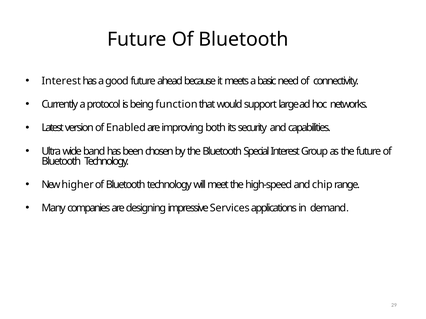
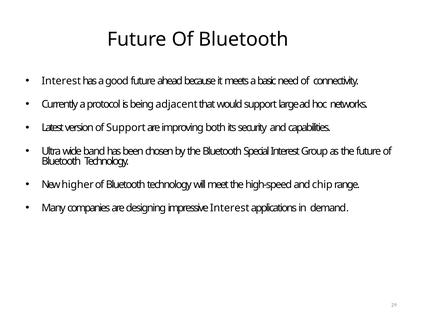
function: function -> adjacent (177, 104)
of Enabled: Enabled -> Support (126, 128)
impressive Services: Services -> Interest (230, 208)
